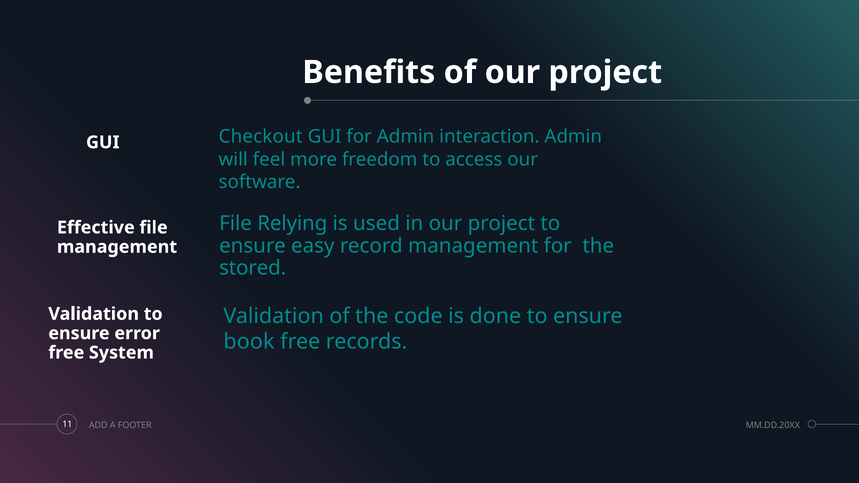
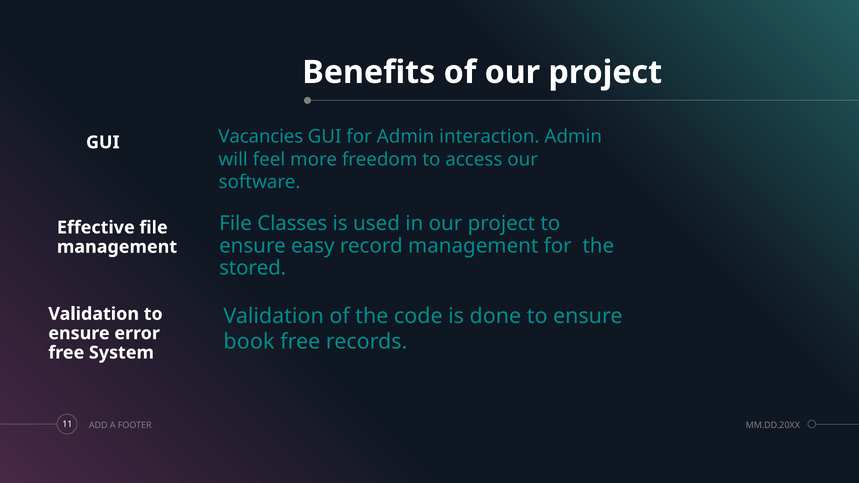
Checkout: Checkout -> Vacancies (261, 137)
Relying: Relying -> Classes (292, 224)
